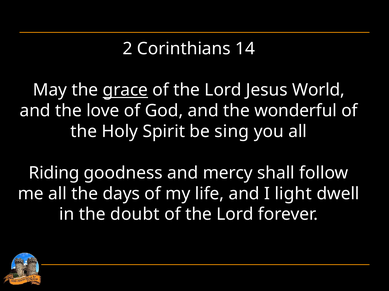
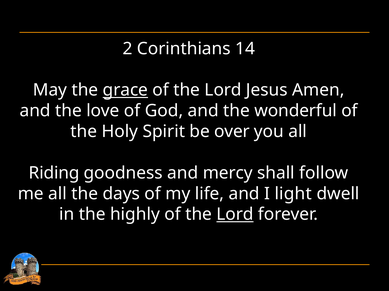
World: World -> Amen (318, 90)
sing: sing -> over (232, 132)
doubt: doubt -> highly (135, 215)
Lord underline: none -> present (235, 215)
